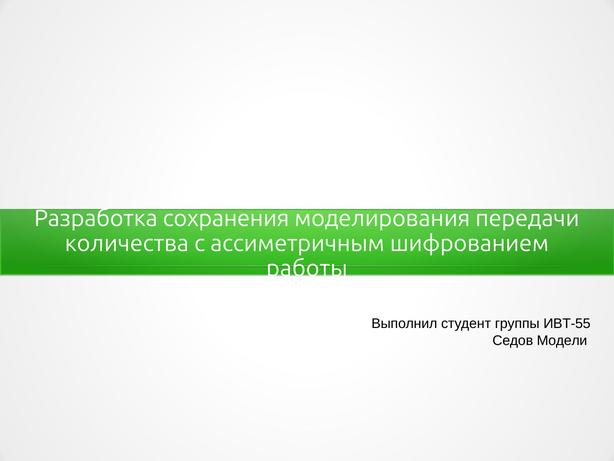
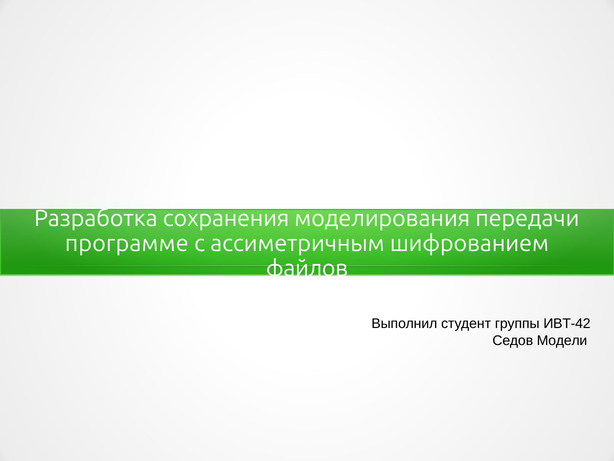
количества: количества -> программе (127, 243)
работы: работы -> файлов (307, 268)
ИВТ-55: ИВТ-55 -> ИВТ-42 (567, 323)
